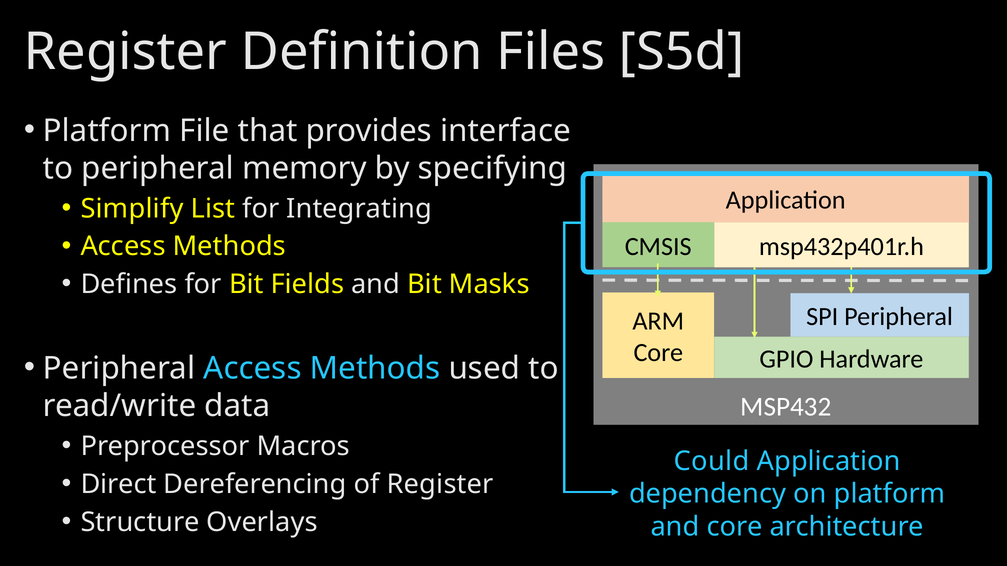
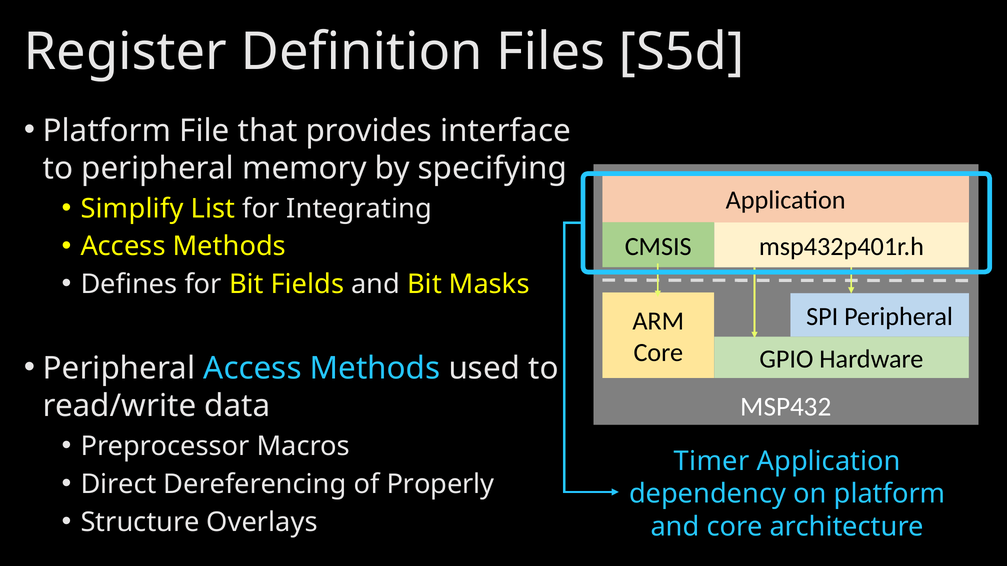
Could: Could -> Timer (712, 462)
of Register: Register -> Properly (440, 484)
